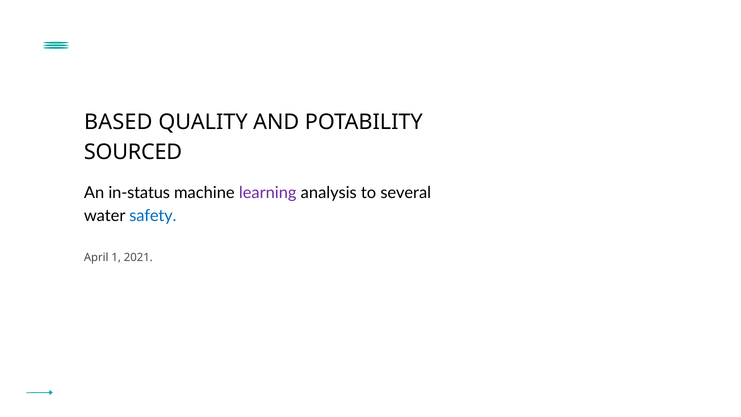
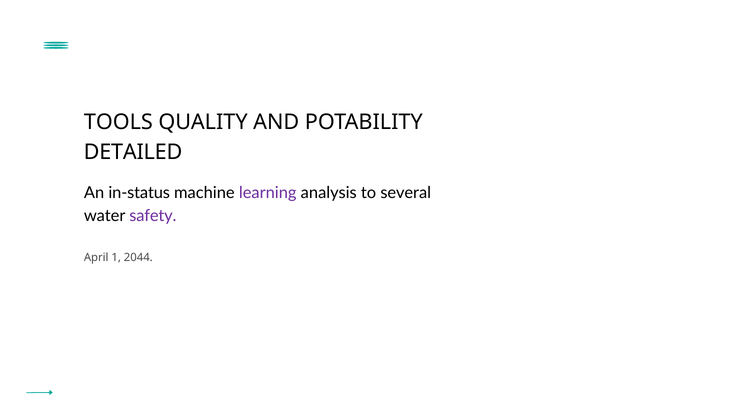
BASED: BASED -> TOOLS (118, 122)
SOURCED: SOURCED -> DETAILED (133, 152)
safety colour: blue -> purple (153, 216)
2021: 2021 -> 2044 (138, 258)
